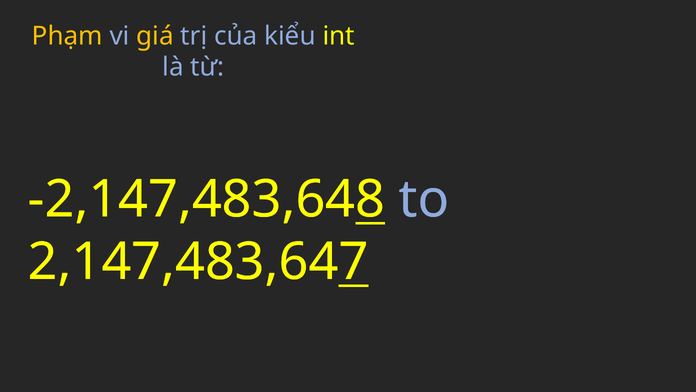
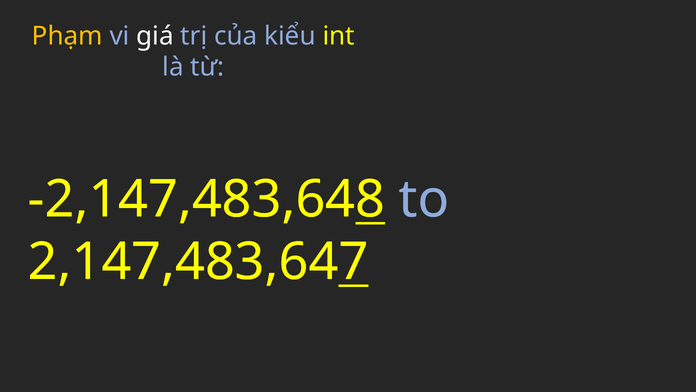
giá colour: yellow -> white (155, 36)
